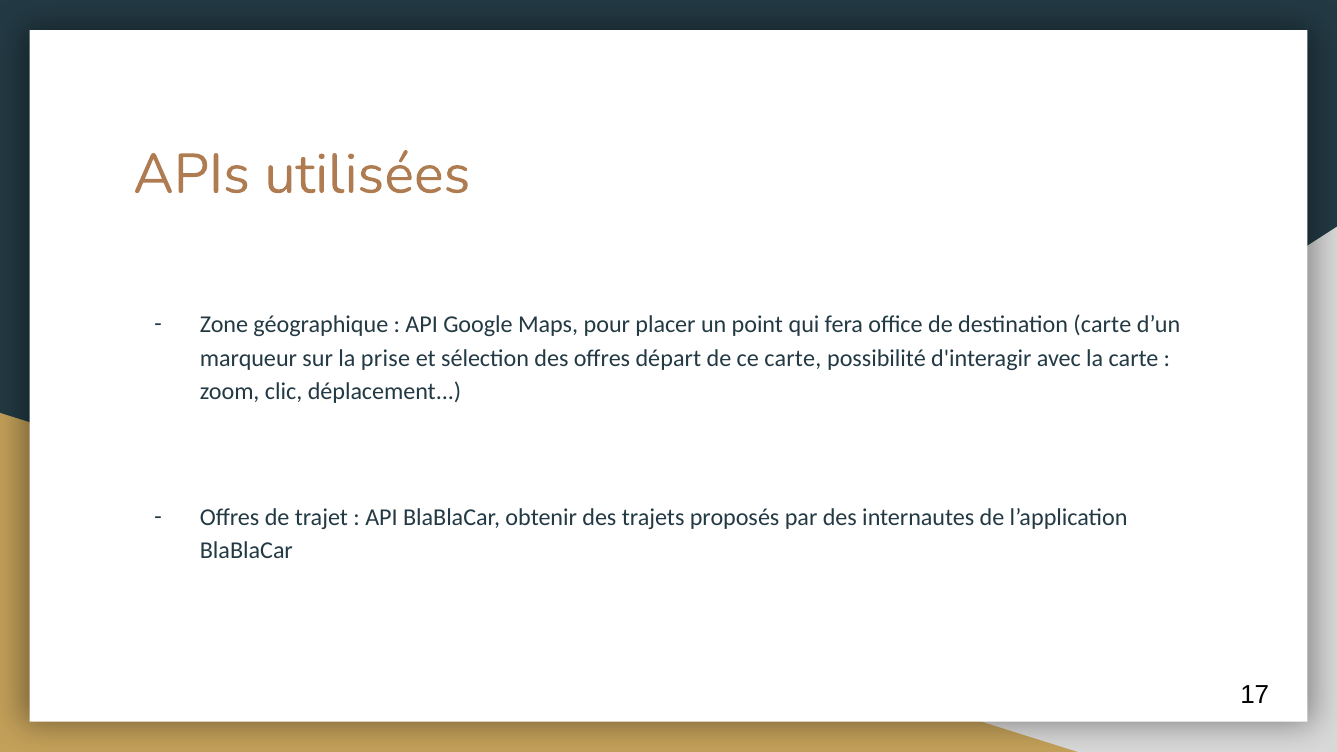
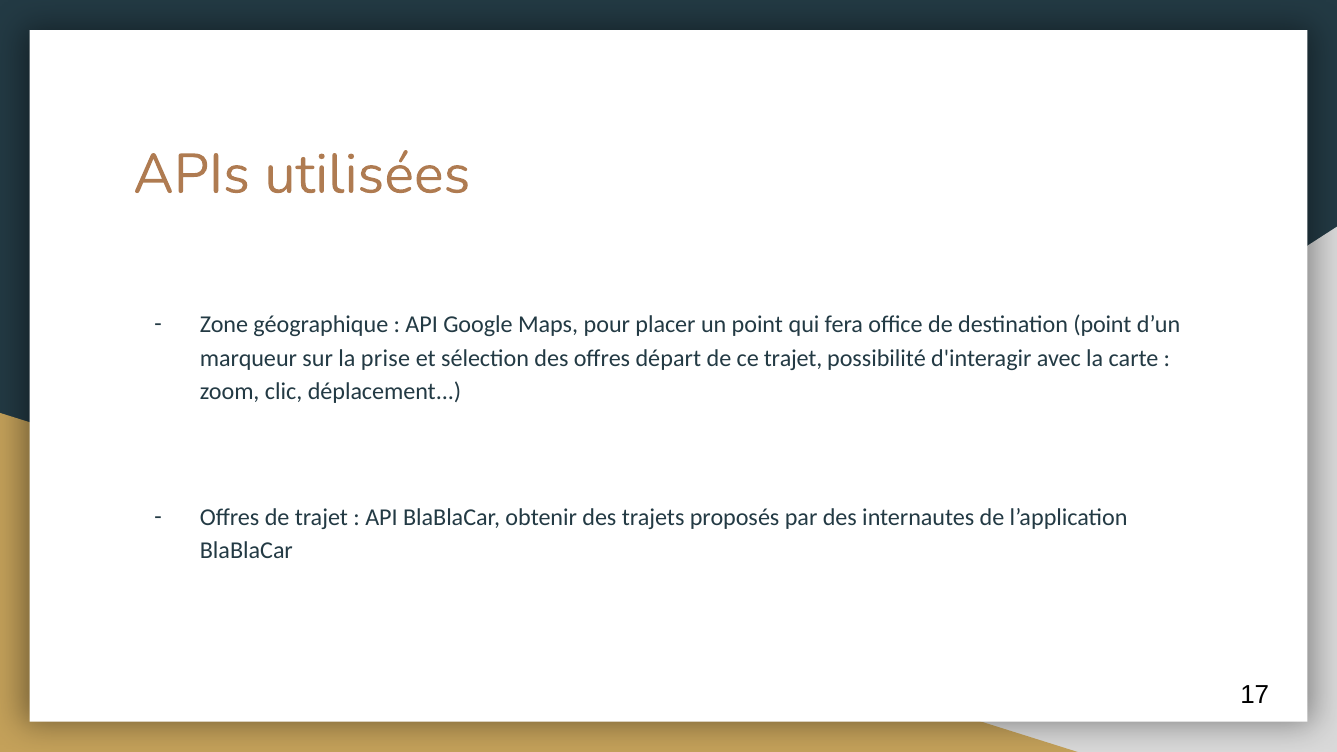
destination carte: carte -> point (1102, 325)
ce carte: carte -> trajet (793, 358)
